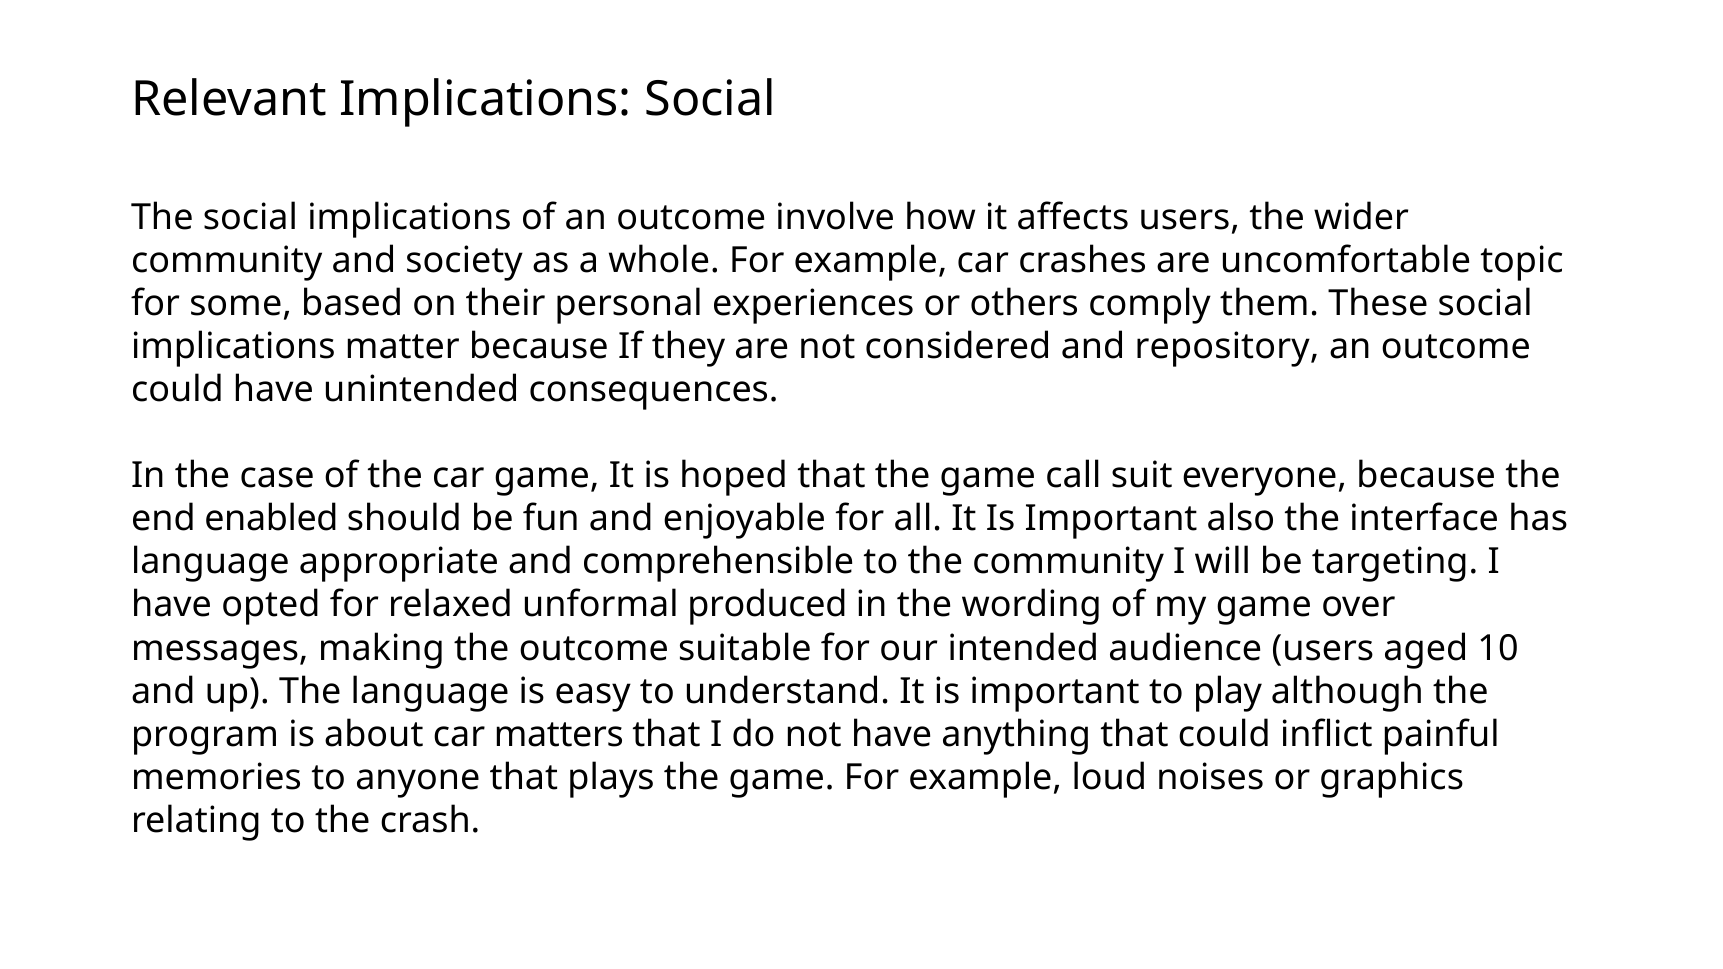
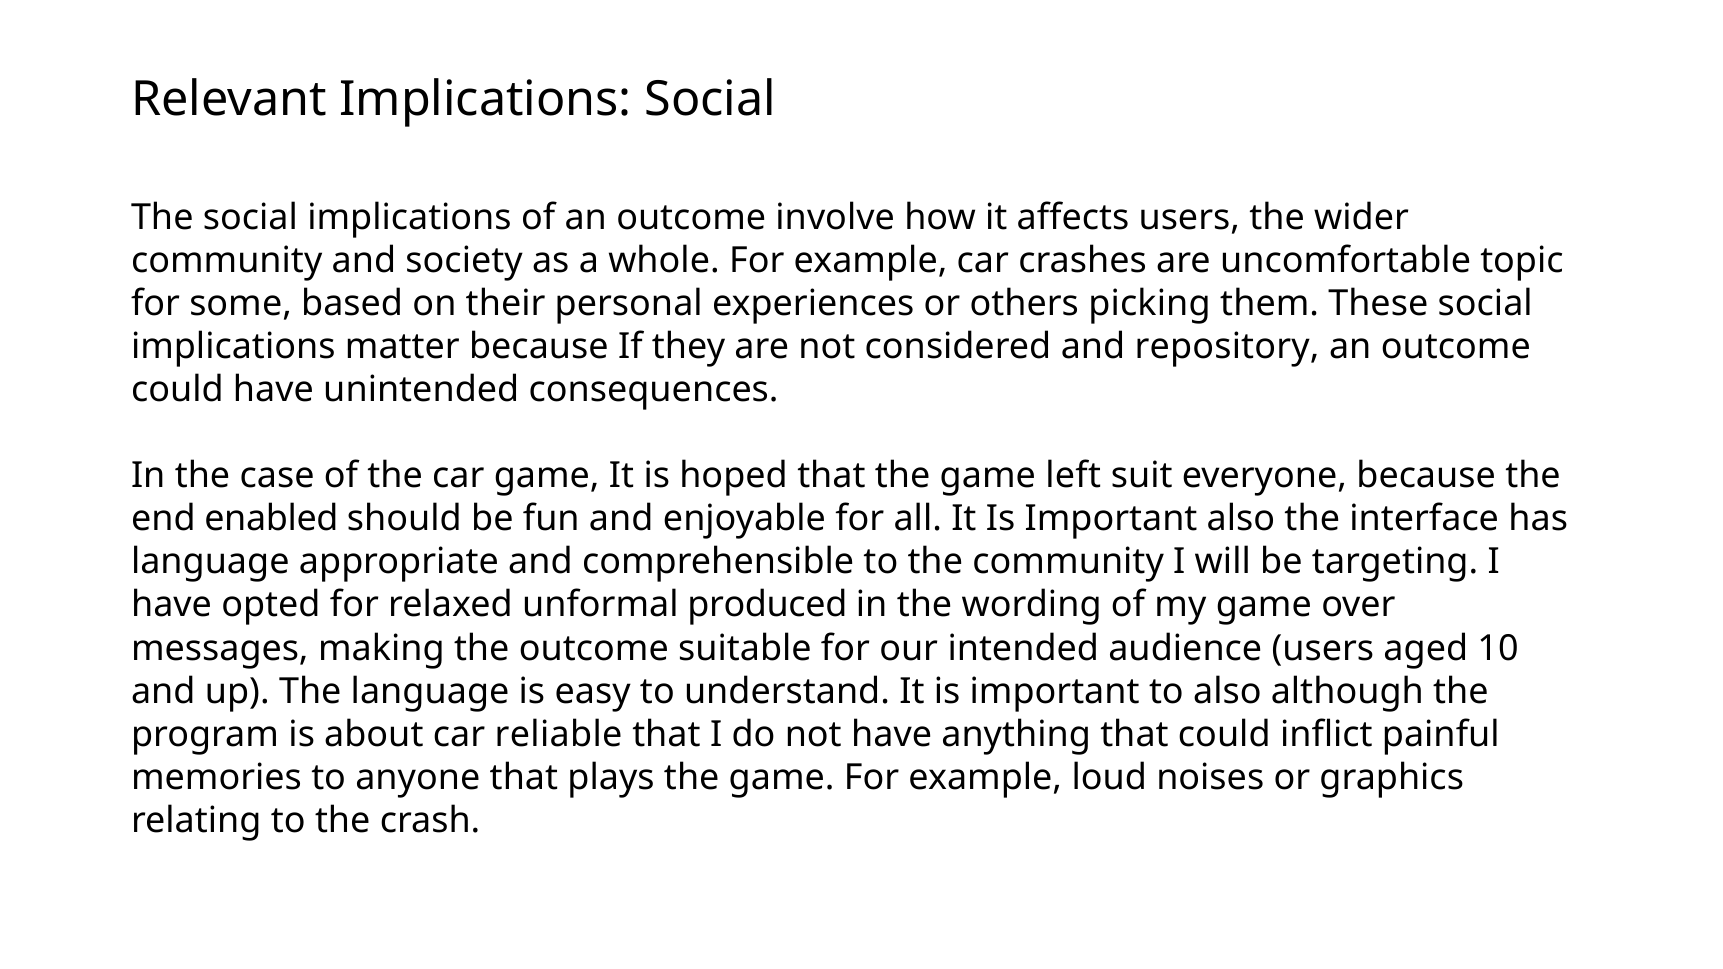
comply: comply -> picking (1150, 304)
call: call -> left (1073, 476)
to play: play -> also (1227, 691)
matters: matters -> reliable (559, 734)
